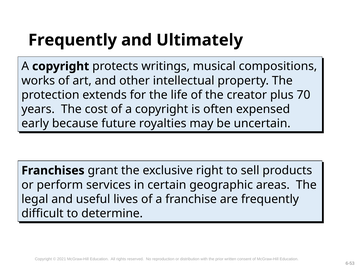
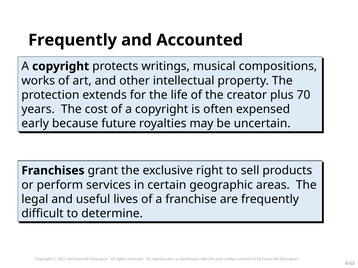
Ultimately: Ultimately -> Accounted (200, 40)
